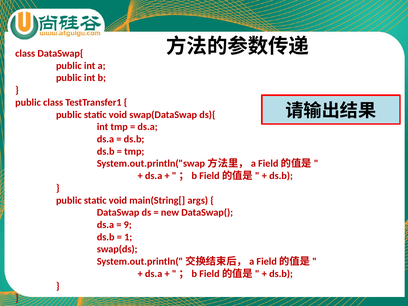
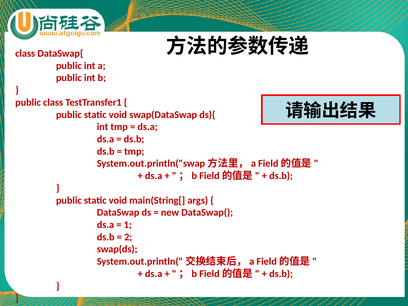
9: 9 -> 1 (128, 225)
1: 1 -> 2 (128, 237)
